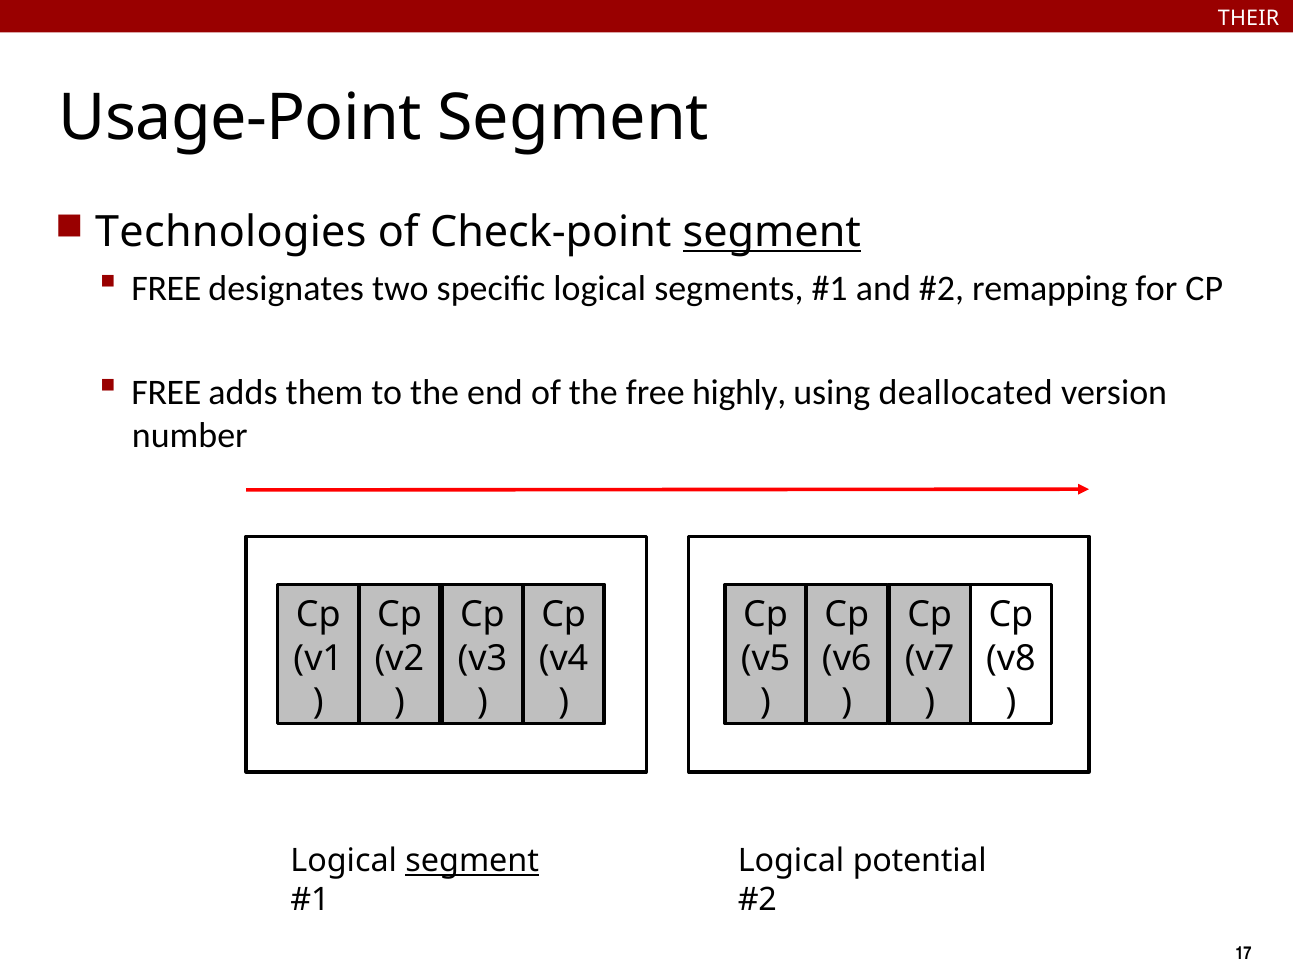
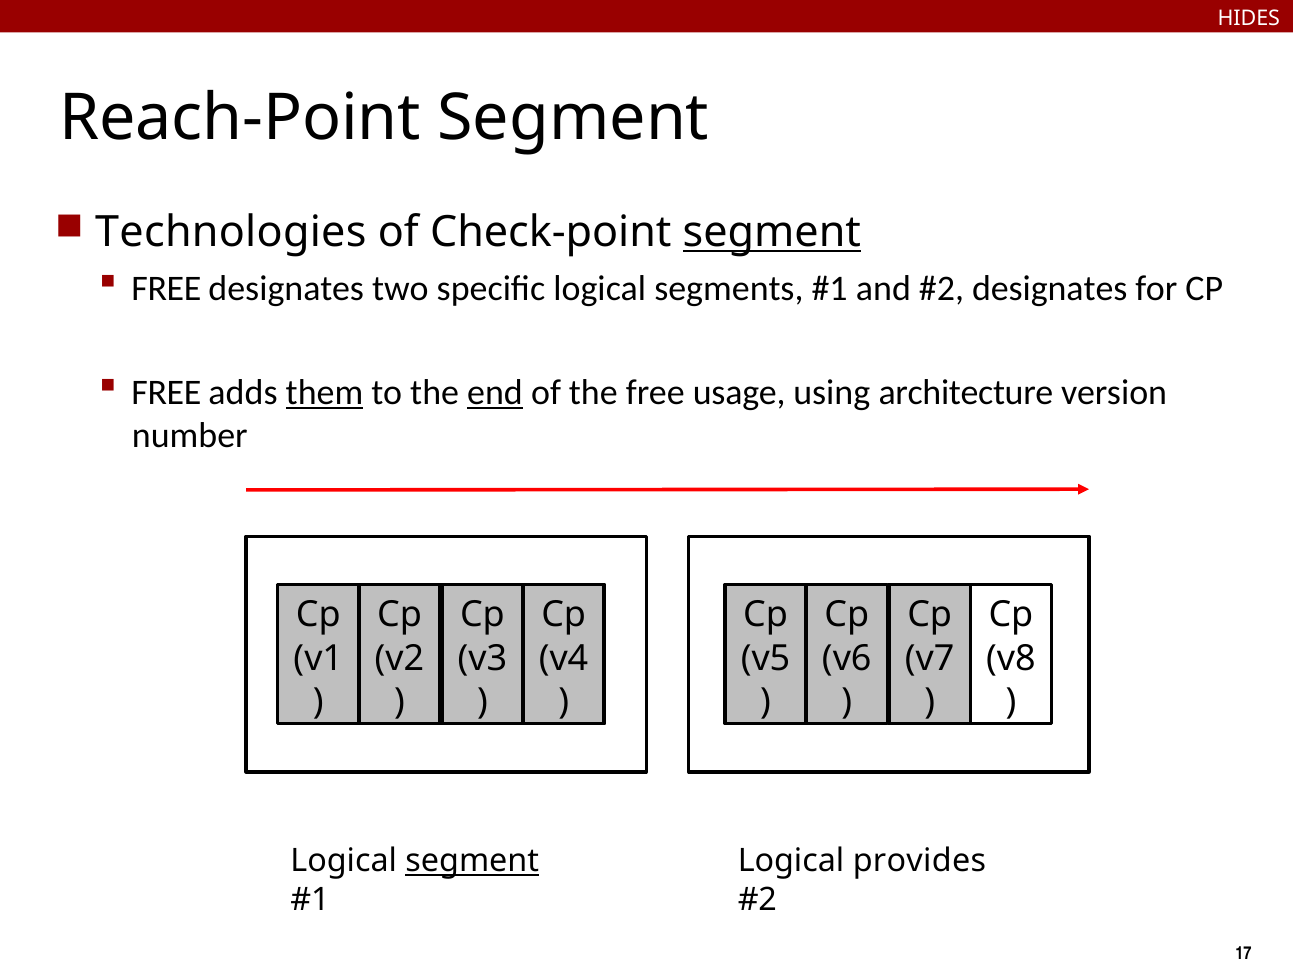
THEIR: THEIR -> HIDES (1249, 18)
Usage-Point: Usage-Point -> Reach-Point (240, 118)
remapping: remapping -> designates (1050, 288)
them underline: none -> present (324, 392)
end underline: none -> present (495, 392)
highly: highly -> usage (739, 392)
deallocated: deallocated -> architecture (966, 392)
potential: potential -> provides (919, 861)
